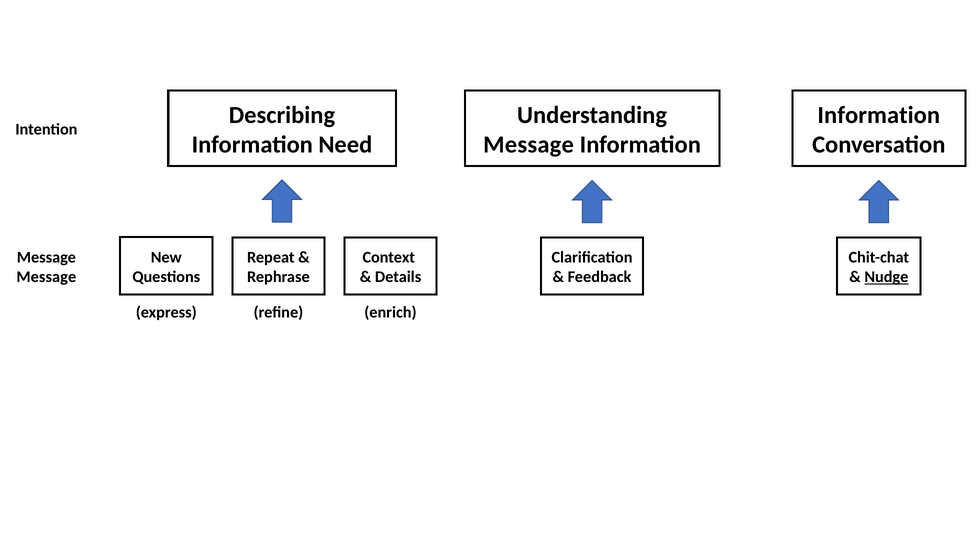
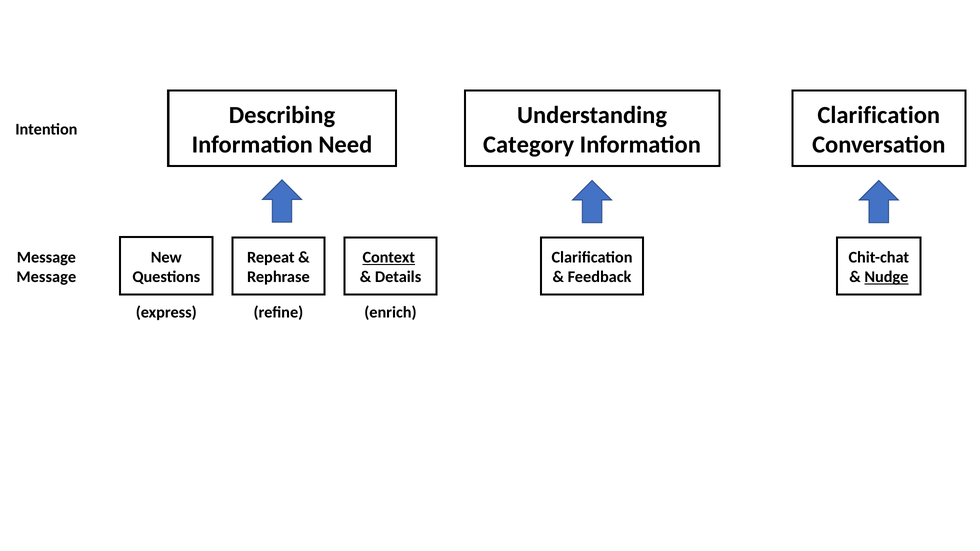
Information: Information -> Clarification (879, 115)
Message: Message -> Category (529, 145)
Context underline: none -> present (389, 257)
